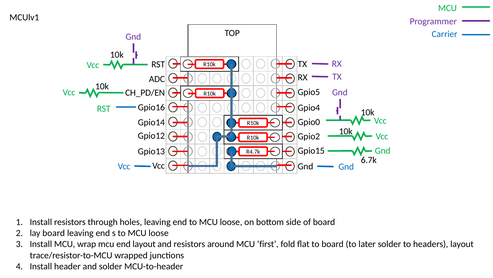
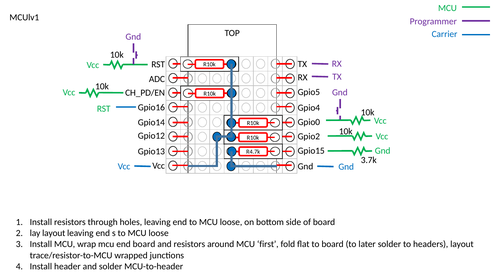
6.7k: 6.7k -> 3.7k (369, 160)
lay board: board -> layout (54, 233)
end layout: layout -> board (144, 244)
